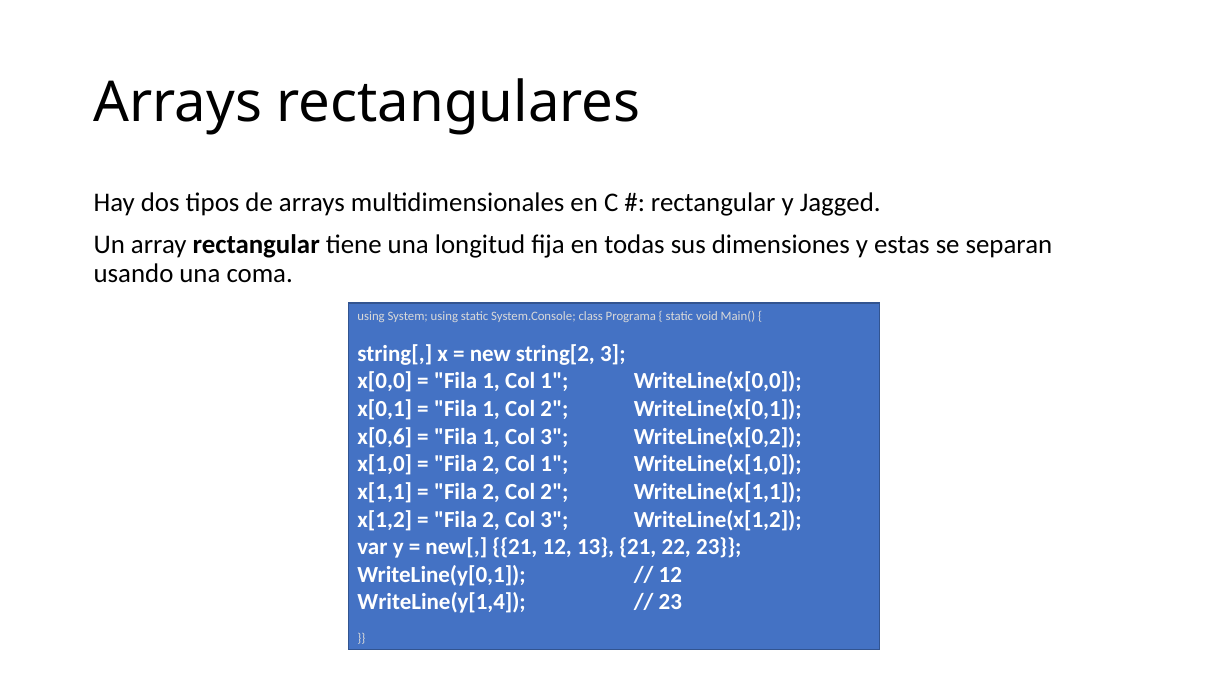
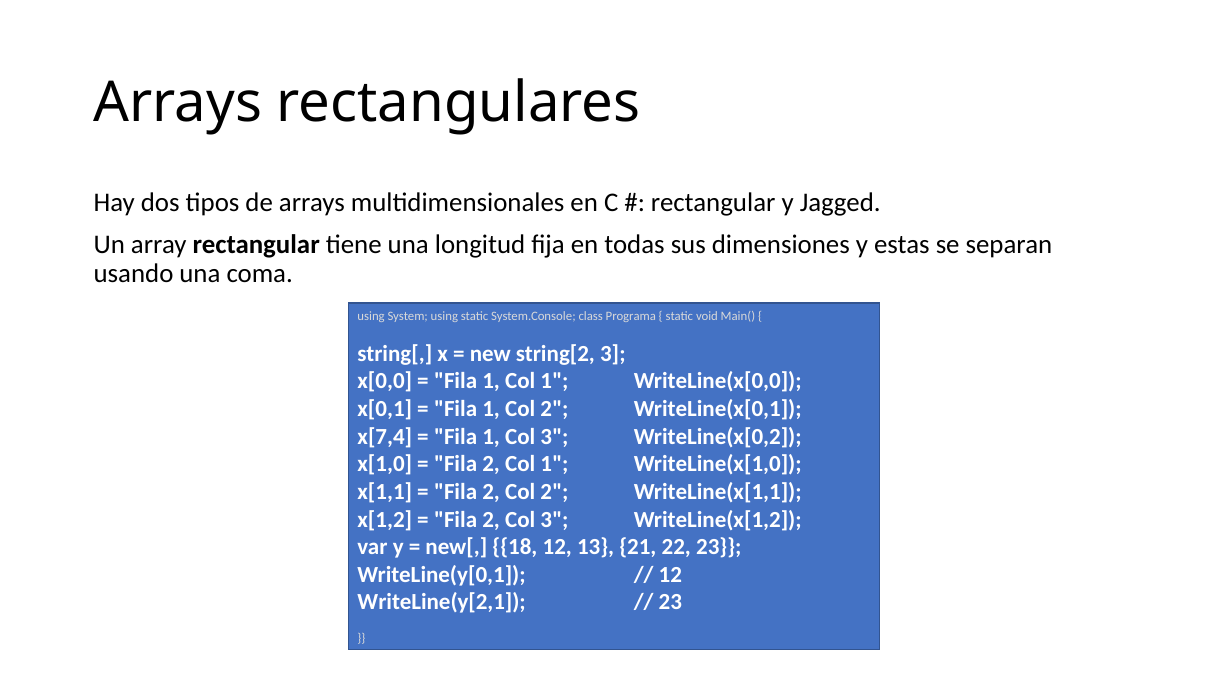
x[0,6: x[0,6 -> x[7,4 (385, 436)
new[ 21: 21 -> 18 (515, 547)
WriteLine(y[1,4: WriteLine(y[1,4 -> WriteLine(y[2,1 (442, 602)
